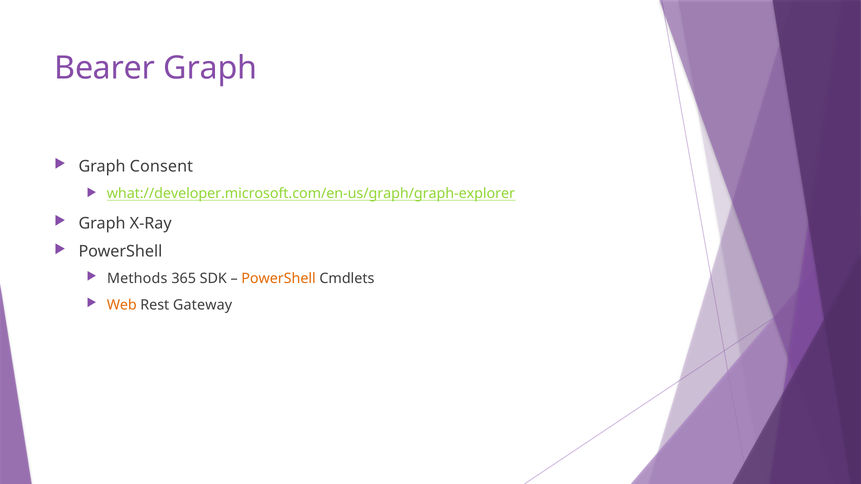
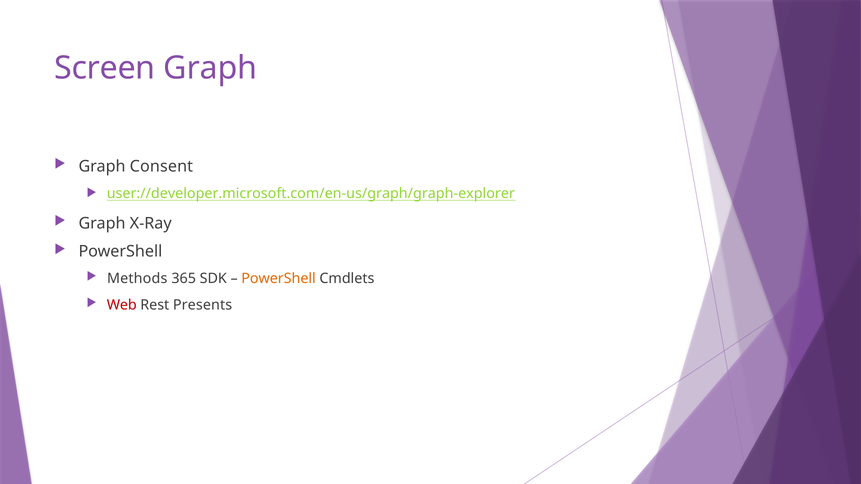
Bearer: Bearer -> Screen (105, 68)
what://developer.microsoft.com/en-us/graph/graph-explorer: what://developer.microsoft.com/en-us/graph/graph-explorer -> user://developer.microsoft.com/en-us/graph/graph-explorer (311, 194)
Web colour: orange -> red (122, 305)
Gateway: Gateway -> Presents (203, 305)
